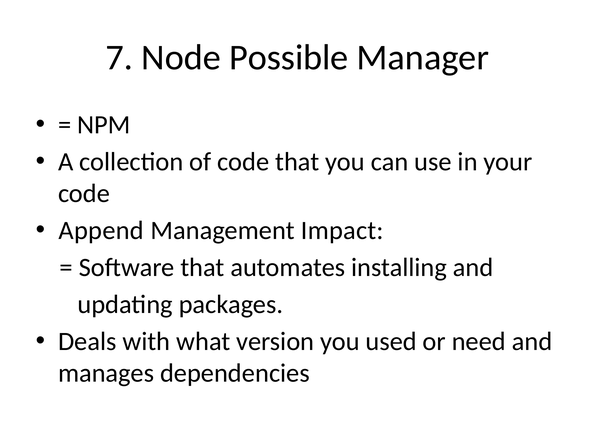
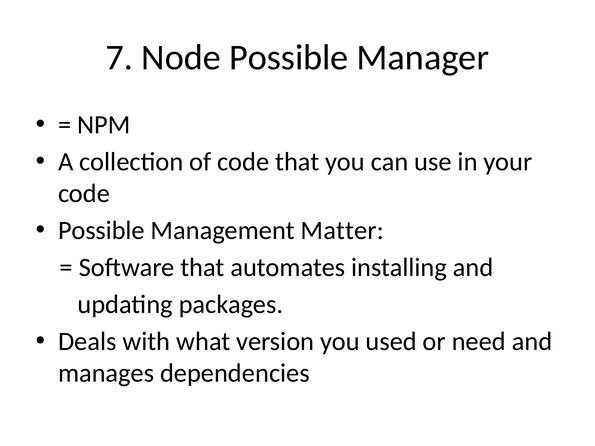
Append: Append -> Possible (101, 231)
Impact: Impact -> Matter (342, 231)
